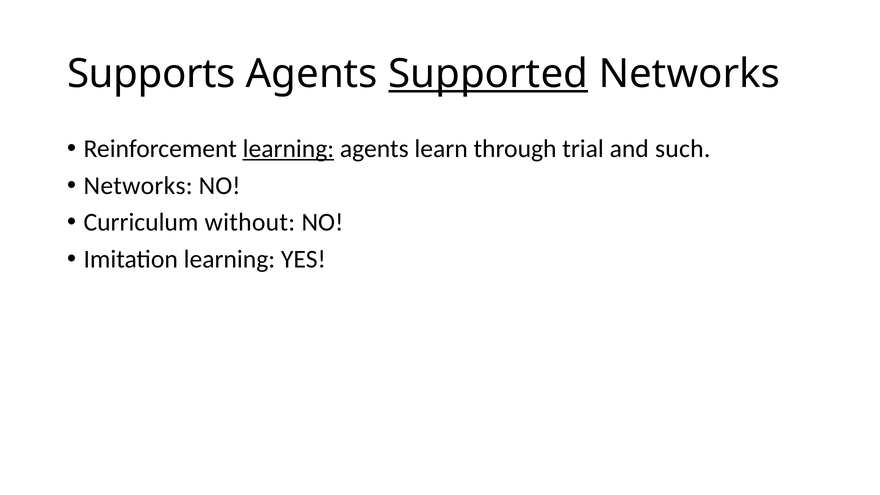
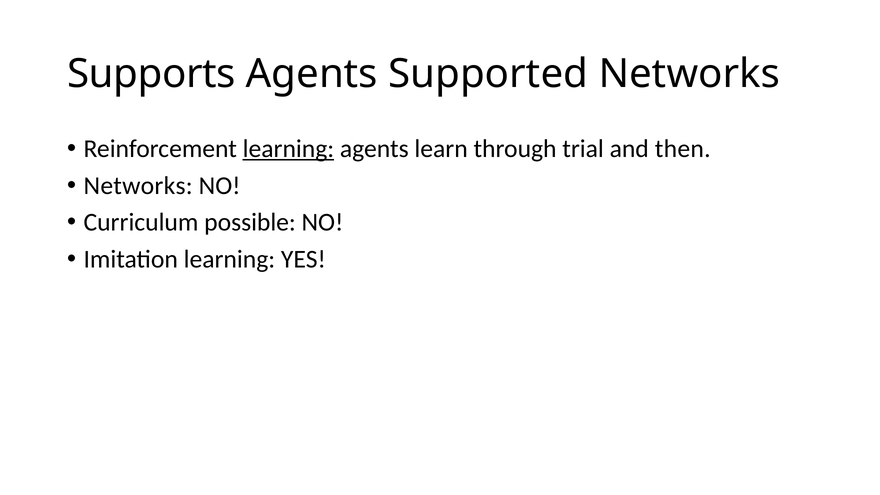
Supported underline: present -> none (488, 74)
such: such -> then (683, 149)
without: without -> possible (250, 222)
